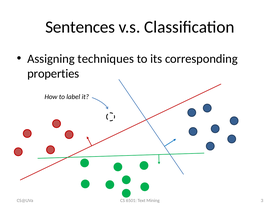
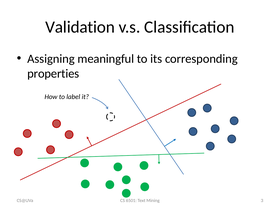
Sentences: Sentences -> Validation (80, 27)
techniques: techniques -> meaningful (106, 59)
